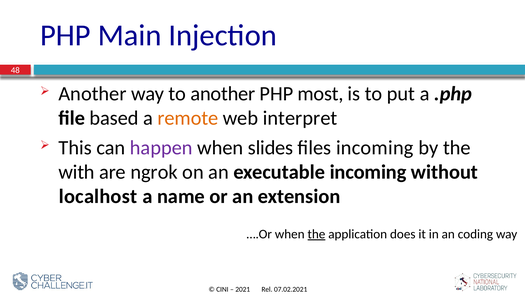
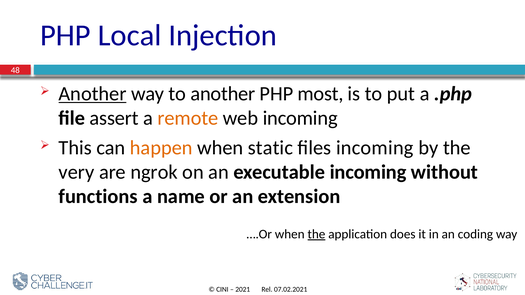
Main: Main -> Local (130, 35)
Another underline: none -> present (93, 94)
based: based -> assert (114, 118)
web interpret: interpret -> incoming (300, 118)
happen colour: purple -> orange (161, 148)
slides: slides -> static (270, 148)
with: with -> very (76, 172)
localhost: localhost -> functions (98, 197)
